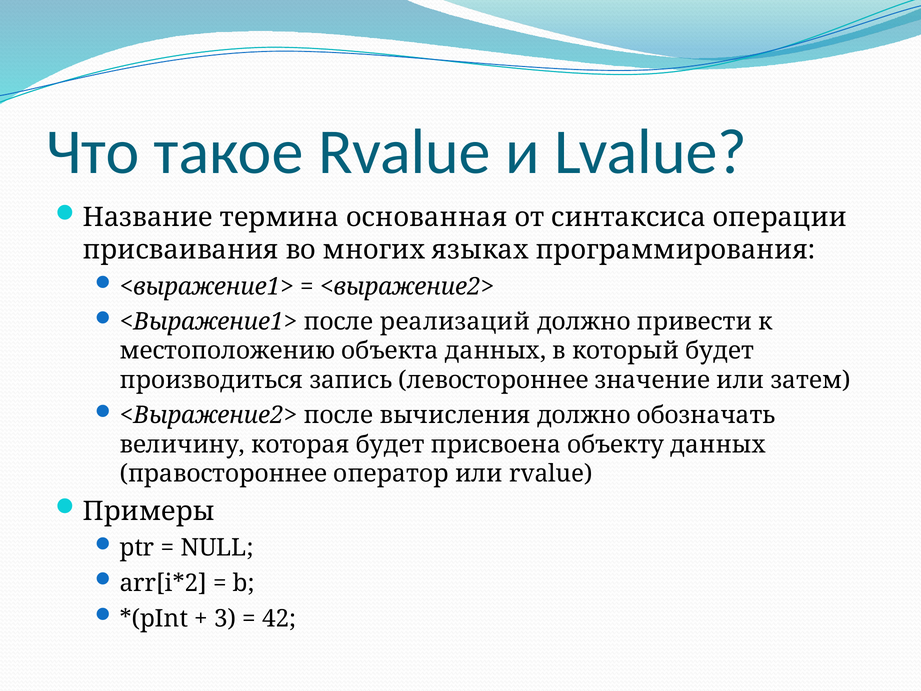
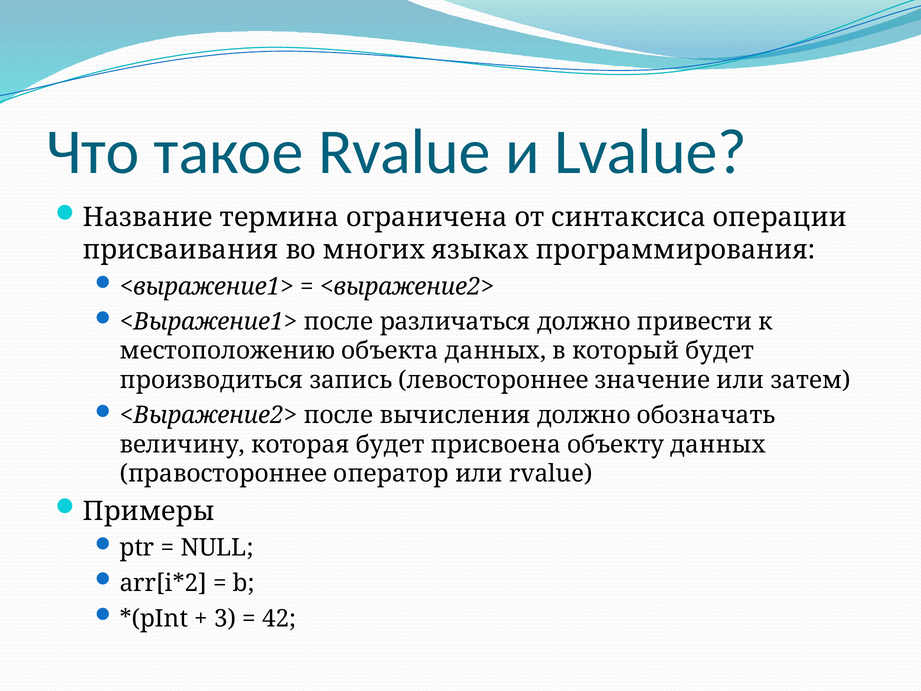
основанная: основанная -> ограничена (427, 218)
реализаций: реализаций -> различаться (455, 322)
